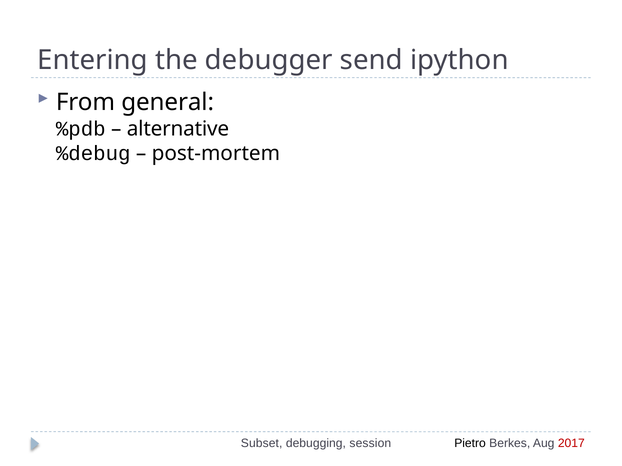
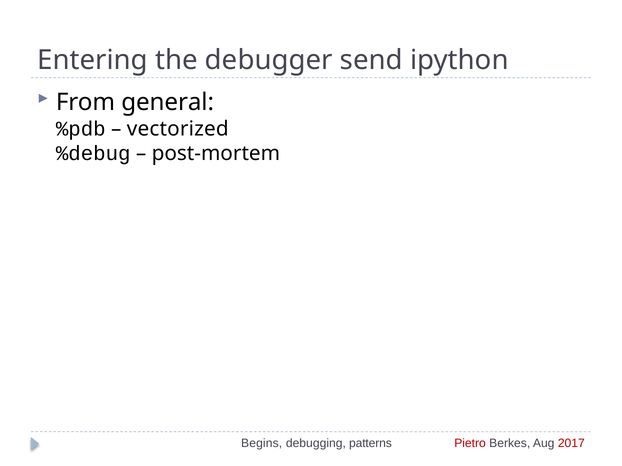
alternative: alternative -> vectorized (178, 129)
Subset: Subset -> Begins (262, 444)
session: session -> patterns (370, 444)
Pietro colour: black -> red (470, 444)
